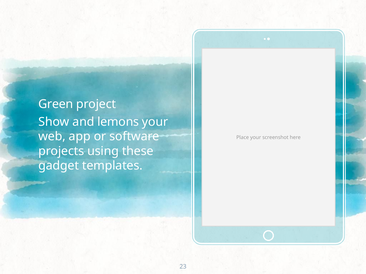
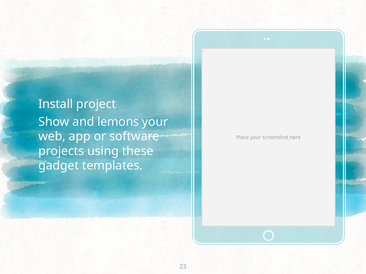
Green: Green -> Install (56, 104)
